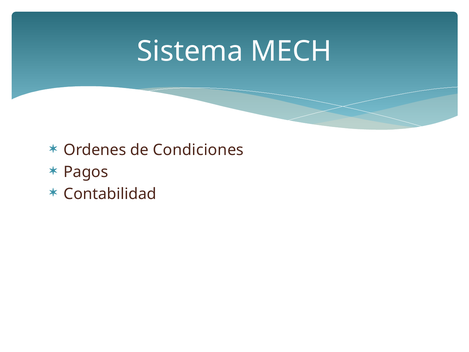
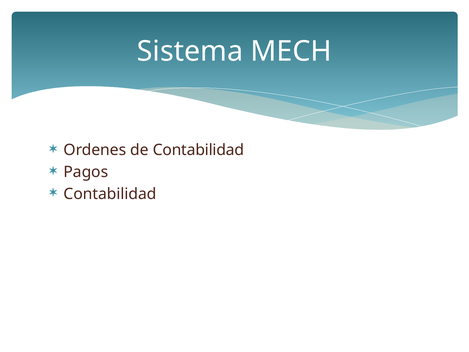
de Condiciones: Condiciones -> Contabilidad (198, 150)
